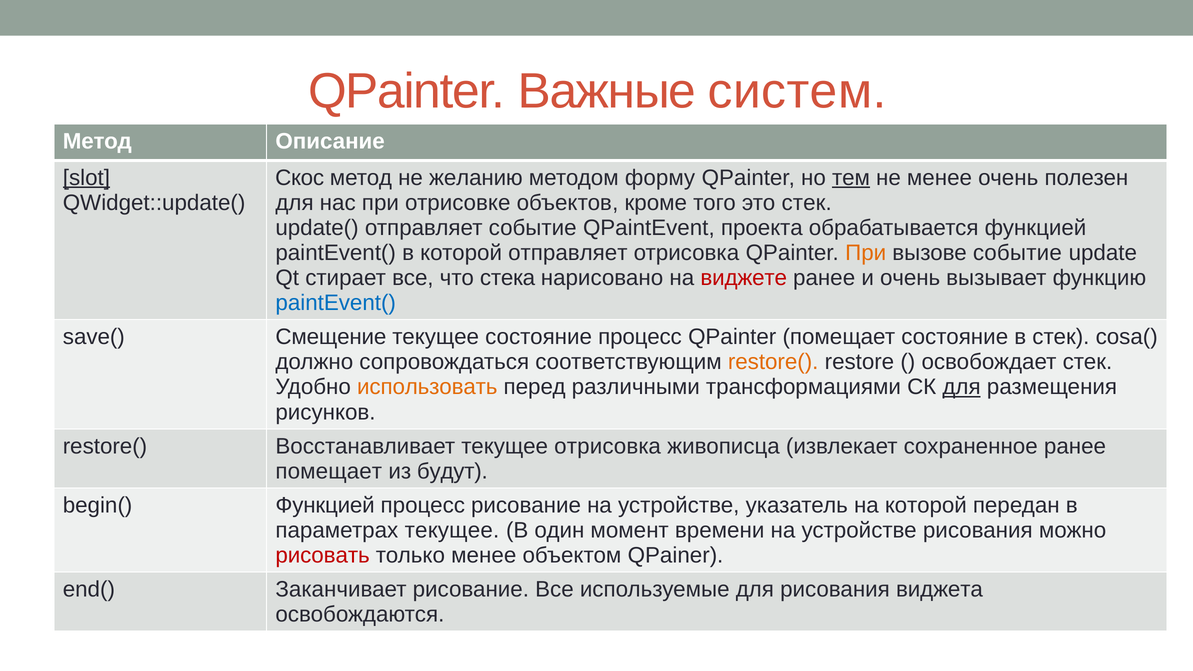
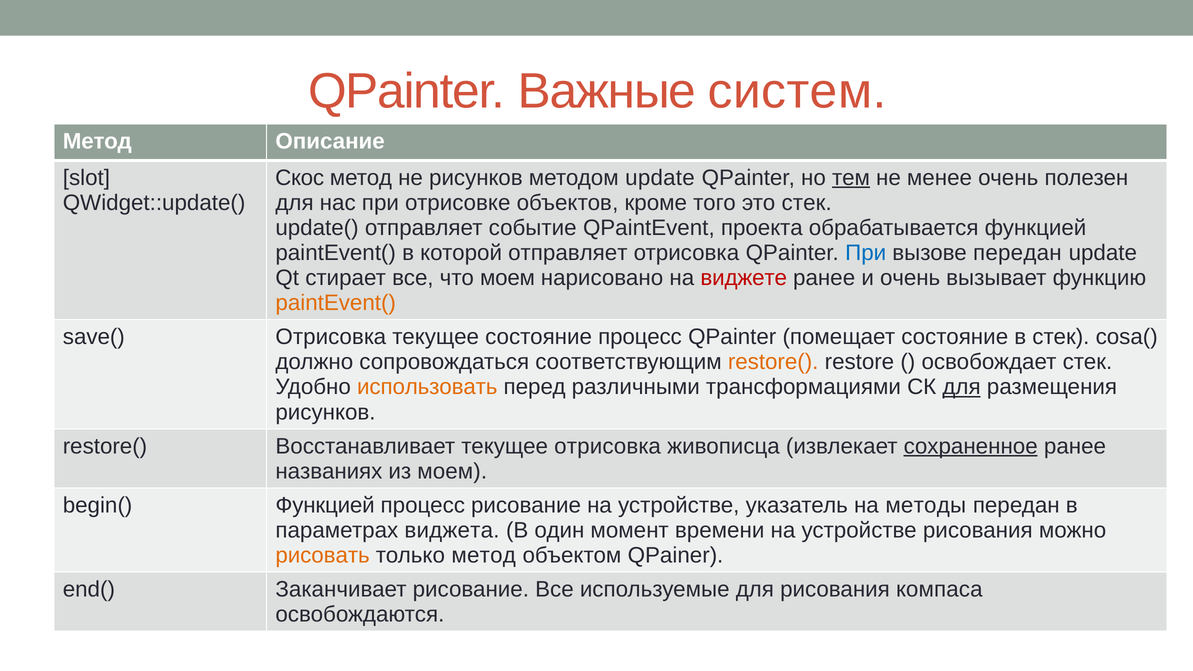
slot underline: present -> none (86, 178)
не желанию: желанию -> рисунков (476, 178)
методом форму: форму -> update (660, 178)
При colour: orange -> blue (866, 253)
вызове событие: событие -> передан (1017, 253)
что стека: стека -> моем (508, 278)
paintEvent( colour: blue -> orange (336, 303)
save( Смещение: Смещение -> Отрисовка (331, 337)
сохраненное underline: none -> present (971, 446)
помещает: помещает -> названиях (329, 471)
из будут: будут -> моем (452, 471)
на которой: которой -> методы (926, 505)
параметрах текущее: текущее -> виджета (452, 530)
рисовать colour: red -> orange (323, 555)
только менее: менее -> метод (484, 555)
виджета: виджета -> компаса (939, 590)
